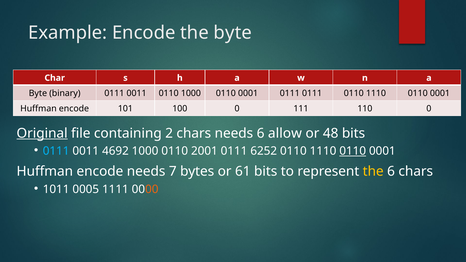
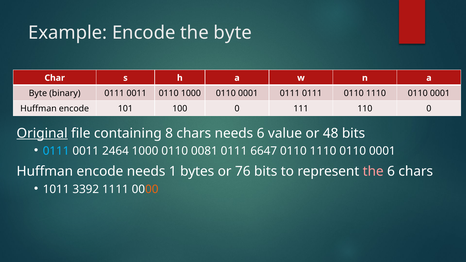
2: 2 -> 8 (169, 133)
allow: allow -> value (285, 133)
4692: 4692 -> 2464 (115, 151)
2001: 2001 -> 0081 (204, 151)
6252: 6252 -> 6647 (264, 151)
0110 underline: present -> none (353, 151)
7: 7 -> 1 (173, 172)
61: 61 -> 76 (243, 172)
the colour: yellow -> pink (373, 172)
0005: 0005 -> 3392 (86, 189)
